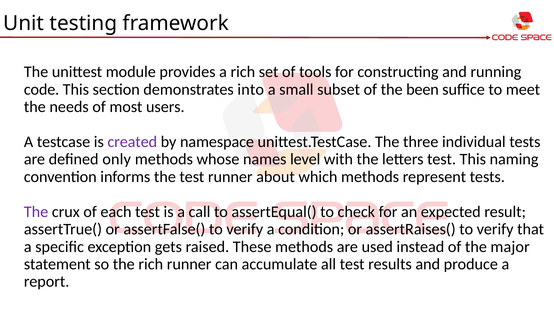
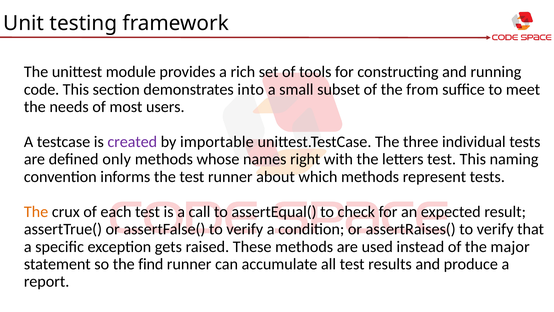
been: been -> from (422, 89)
namespace: namespace -> importable (217, 142)
level: level -> right (305, 159)
The colour: purple -> orange (36, 211)
the rich: rich -> find (151, 264)
